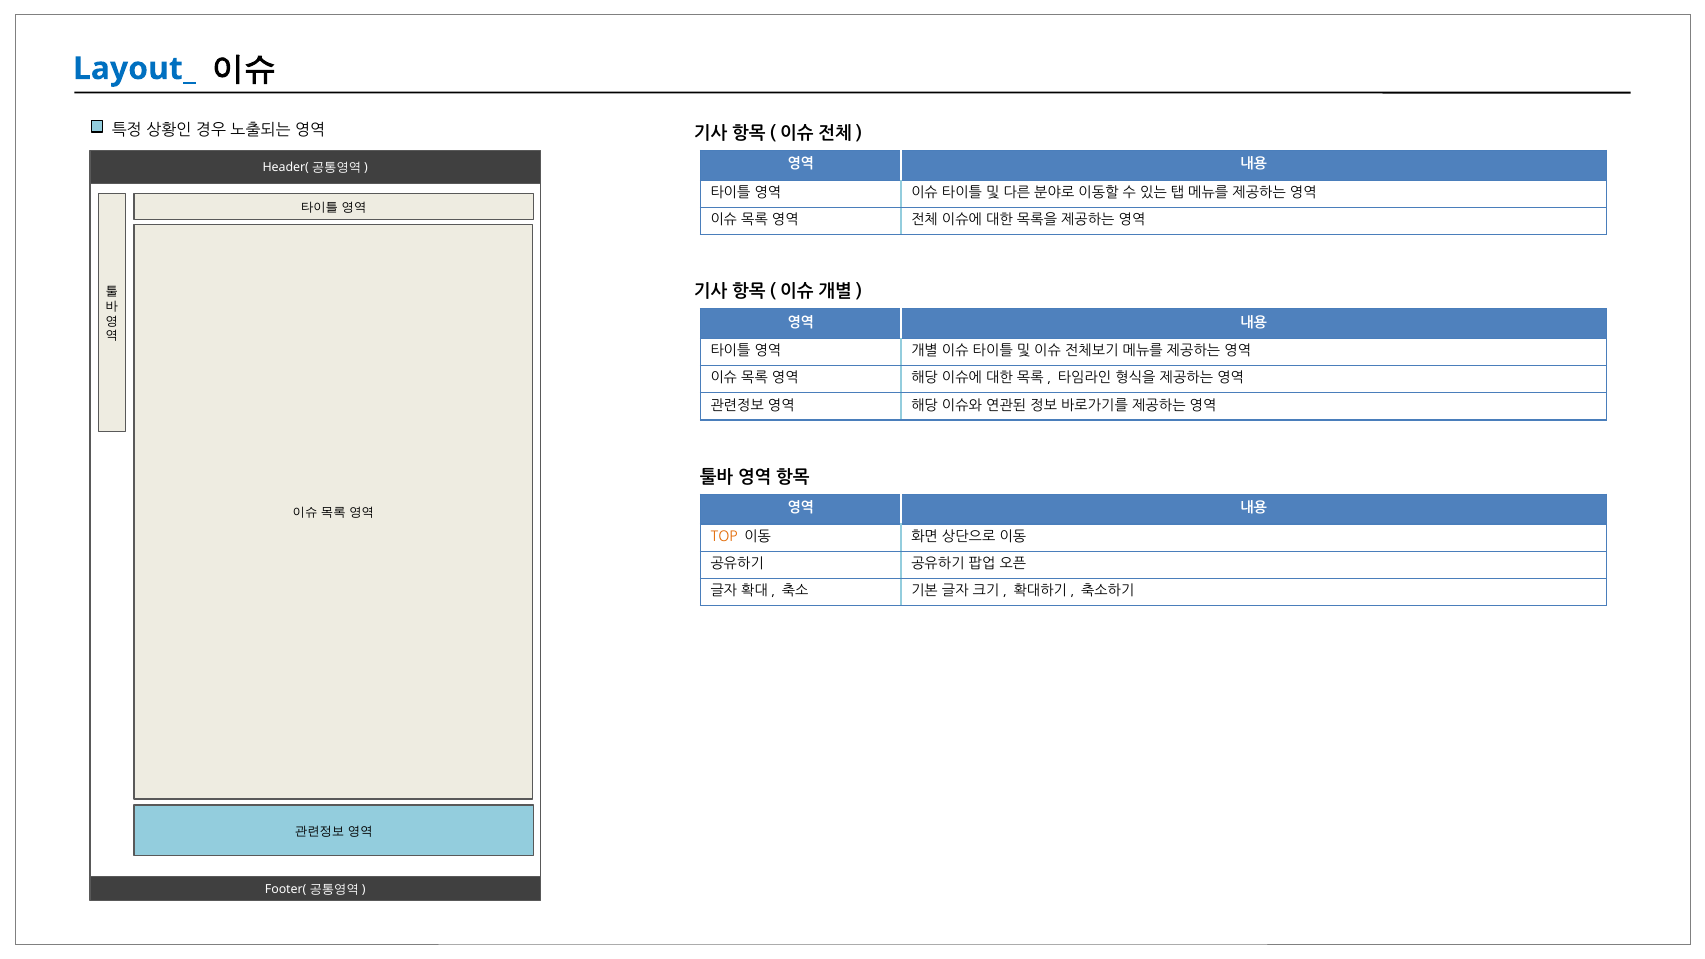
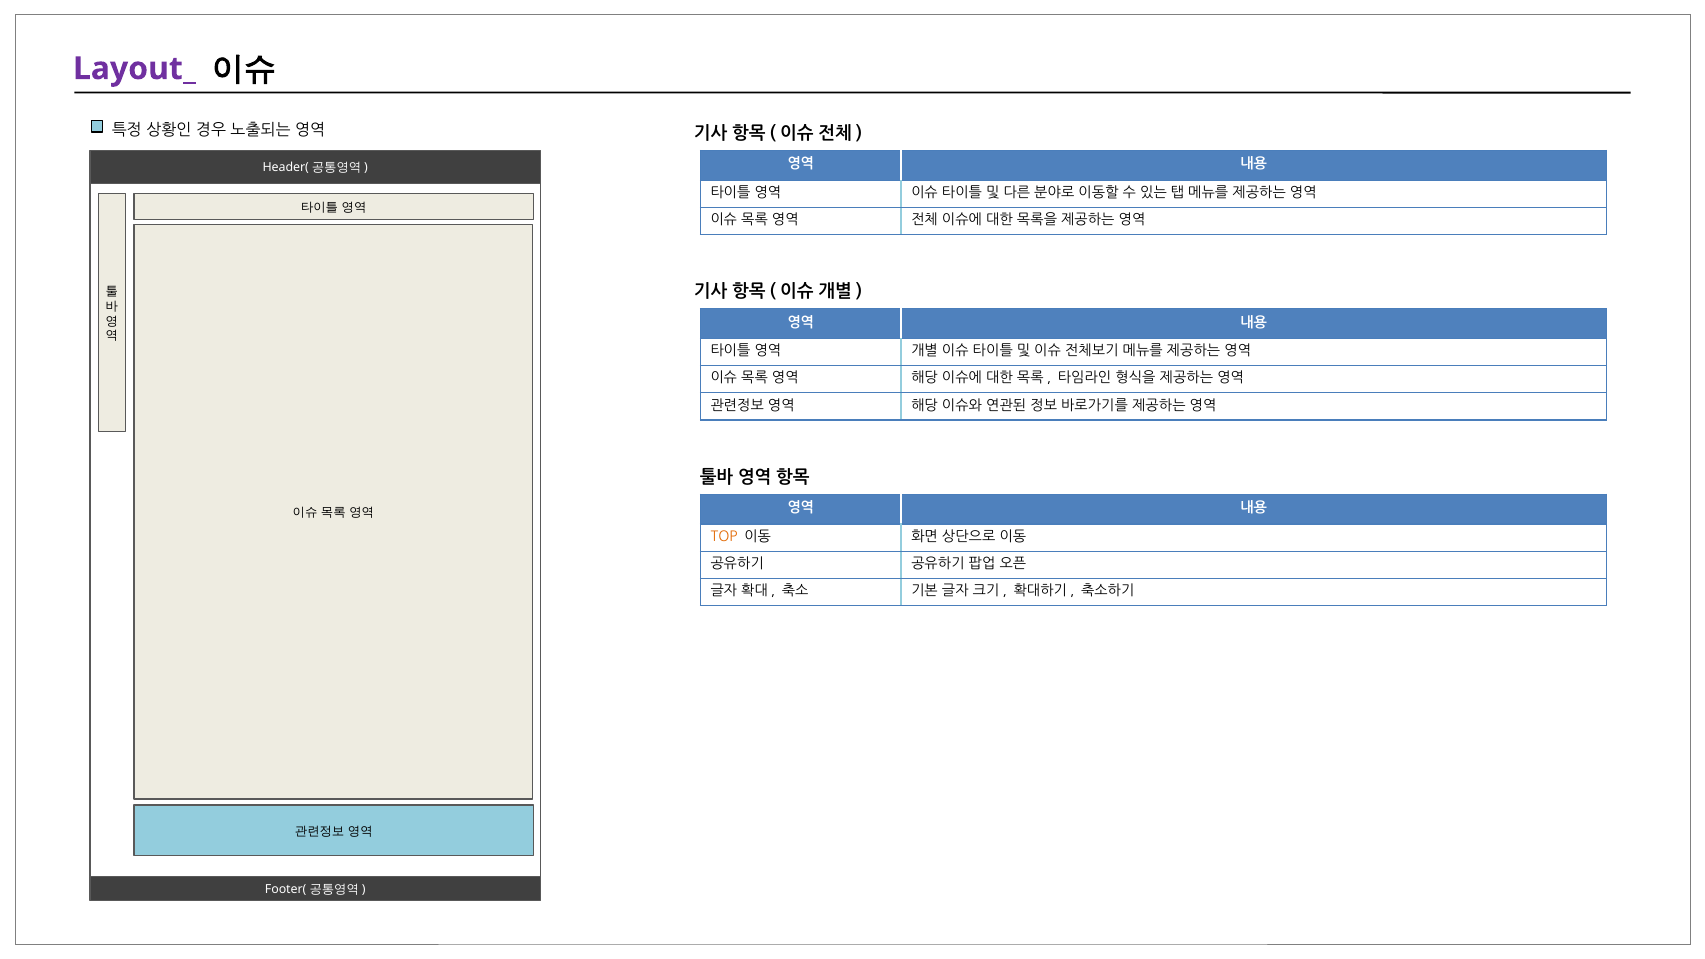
Layout_ colour: blue -> purple (134, 69)
